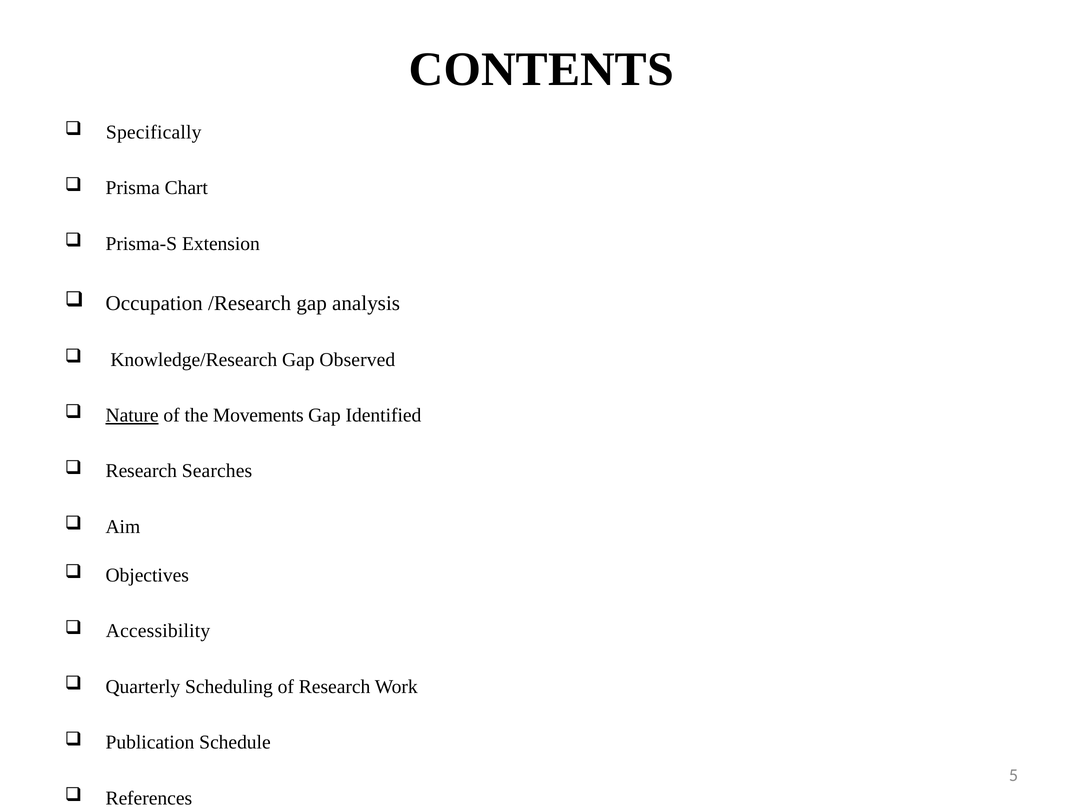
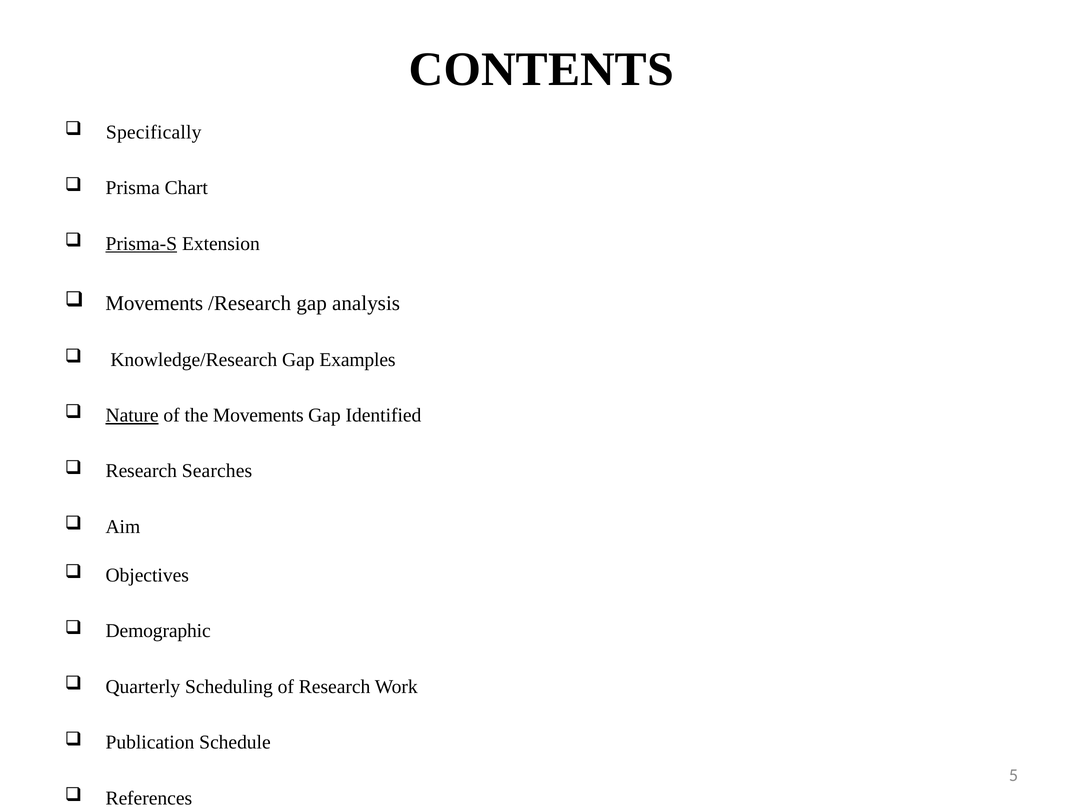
Prisma-S underline: none -> present (141, 244)
Occupation: Occupation -> Movements (154, 303)
Observed: Observed -> Examples (358, 360)
Accessibility: Accessibility -> Demographic (158, 631)
